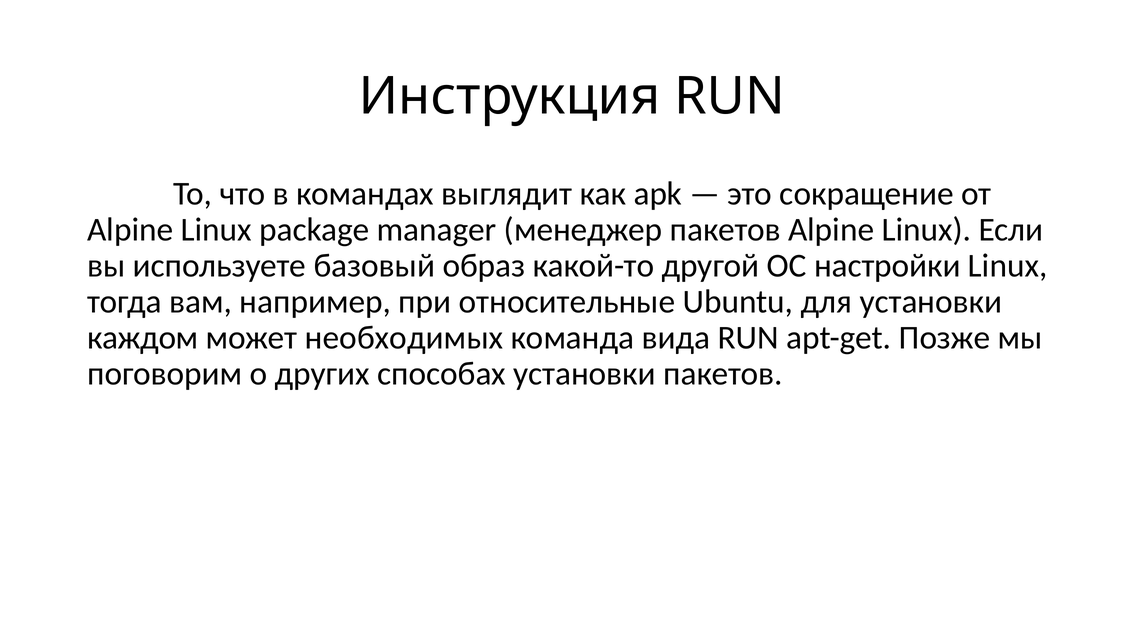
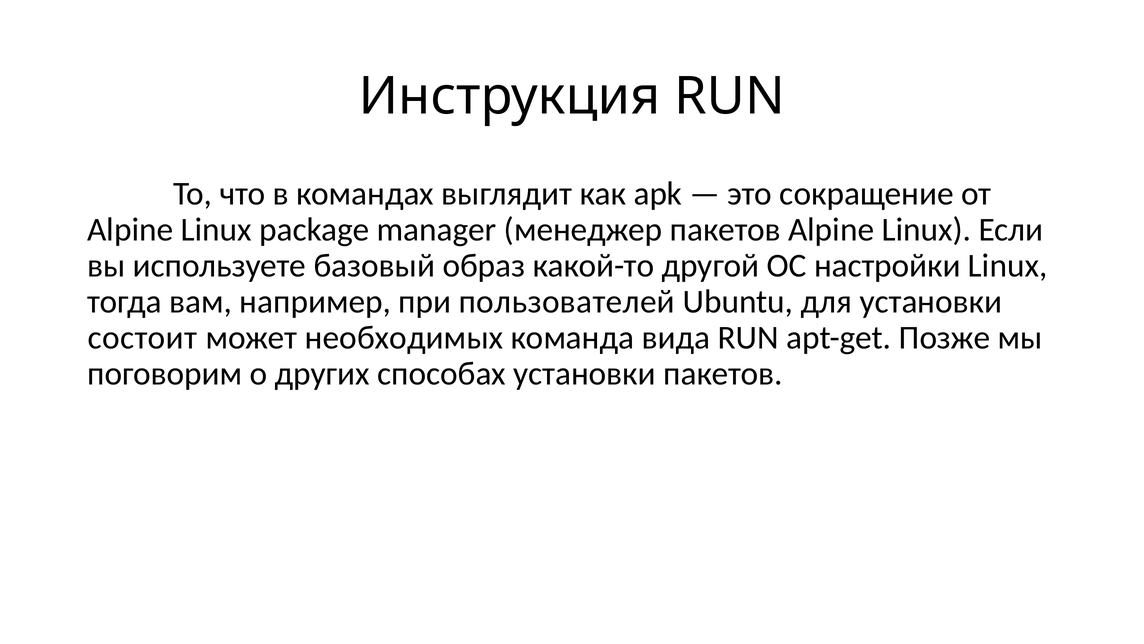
относительные: относительные -> пользователей (567, 301)
каждом: каждом -> состоит (142, 337)
